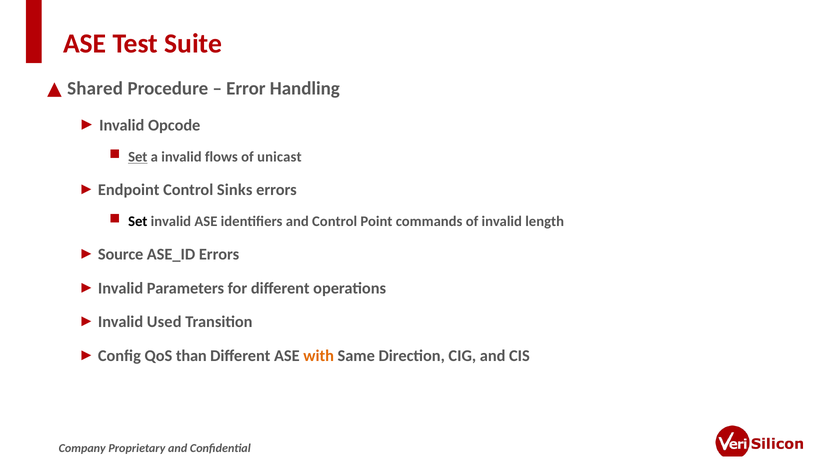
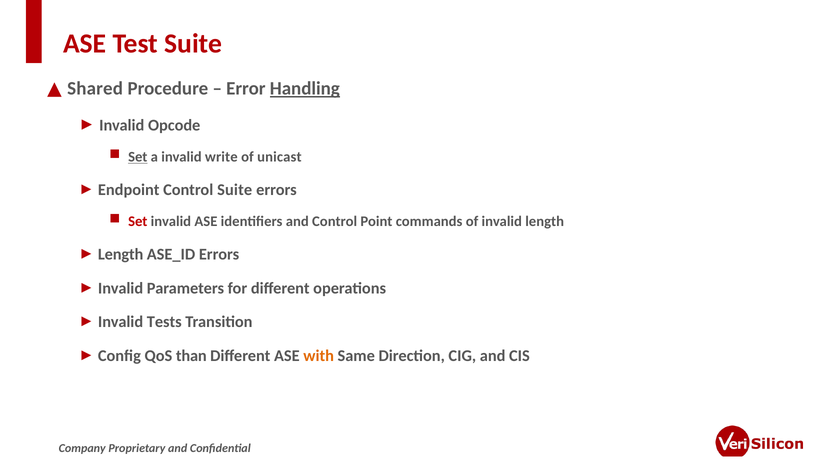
Handling underline: none -> present (305, 89)
flows: flows -> write (221, 157)
Control Sinks: Sinks -> Suite (235, 190)
Set colour: black -> red (138, 221)
Source: Source -> Length (121, 254)
Used: Used -> Tests (164, 322)
